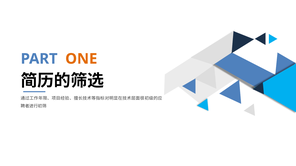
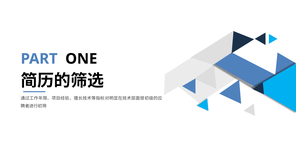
ONE colour: orange -> black (81, 59)
